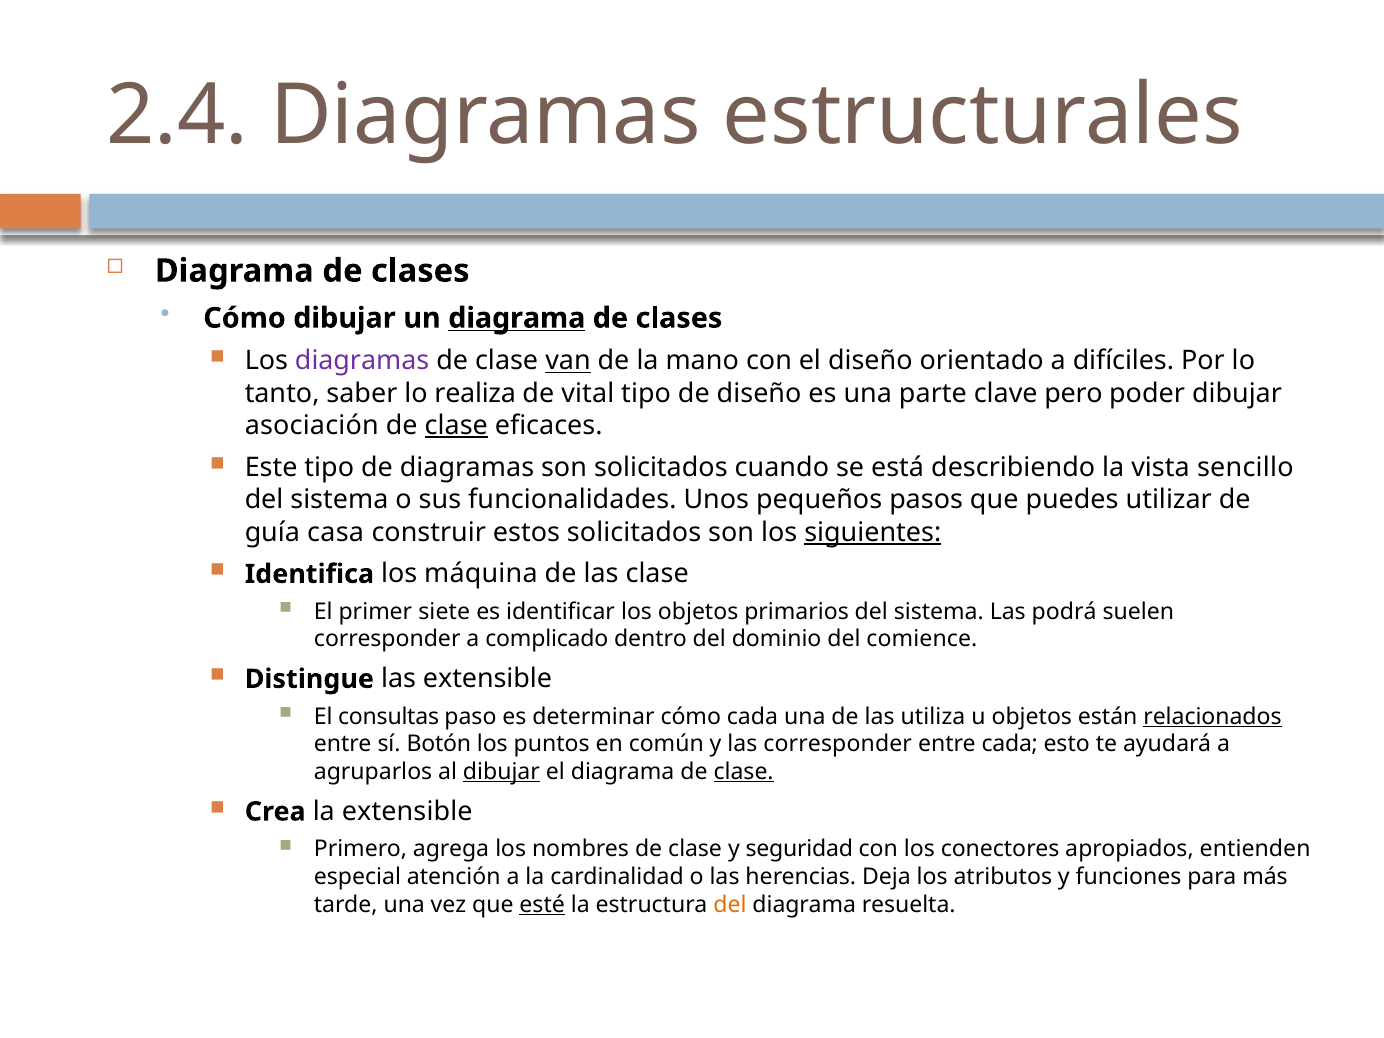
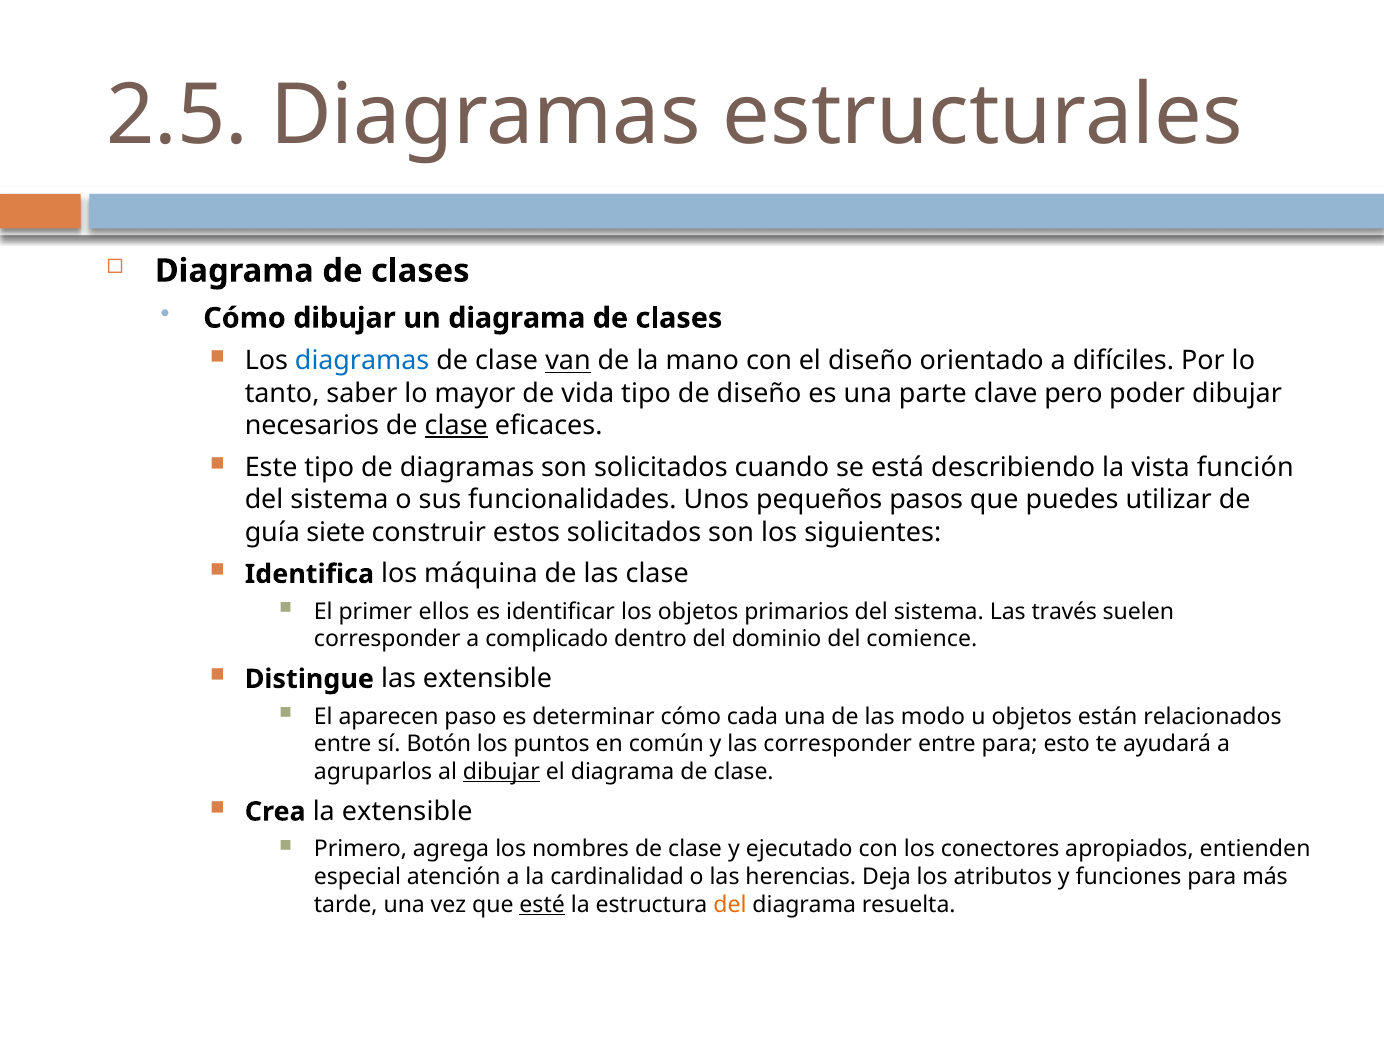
2.4: 2.4 -> 2.5 (177, 115)
diagrama underline: present -> none (517, 318)
diagramas colour: purple -> blue (362, 361)
realiza: realiza -> mayor (475, 393)
vital: vital -> vida (588, 393)
asociación: asociación -> necesarios (312, 426)
sencillo: sencillo -> función (1245, 468)
casa: casa -> siete (336, 532)
siguientes underline: present -> none (873, 532)
siete: siete -> ellos (444, 611)
podrá: podrá -> través (1064, 611)
consultas: consultas -> aparecen (389, 716)
utiliza: utiliza -> modo (933, 716)
relacionados underline: present -> none (1212, 716)
entre cada: cada -> para (1010, 744)
clase underline: present -> none (744, 772)
seguridad: seguridad -> ejecutado (799, 849)
